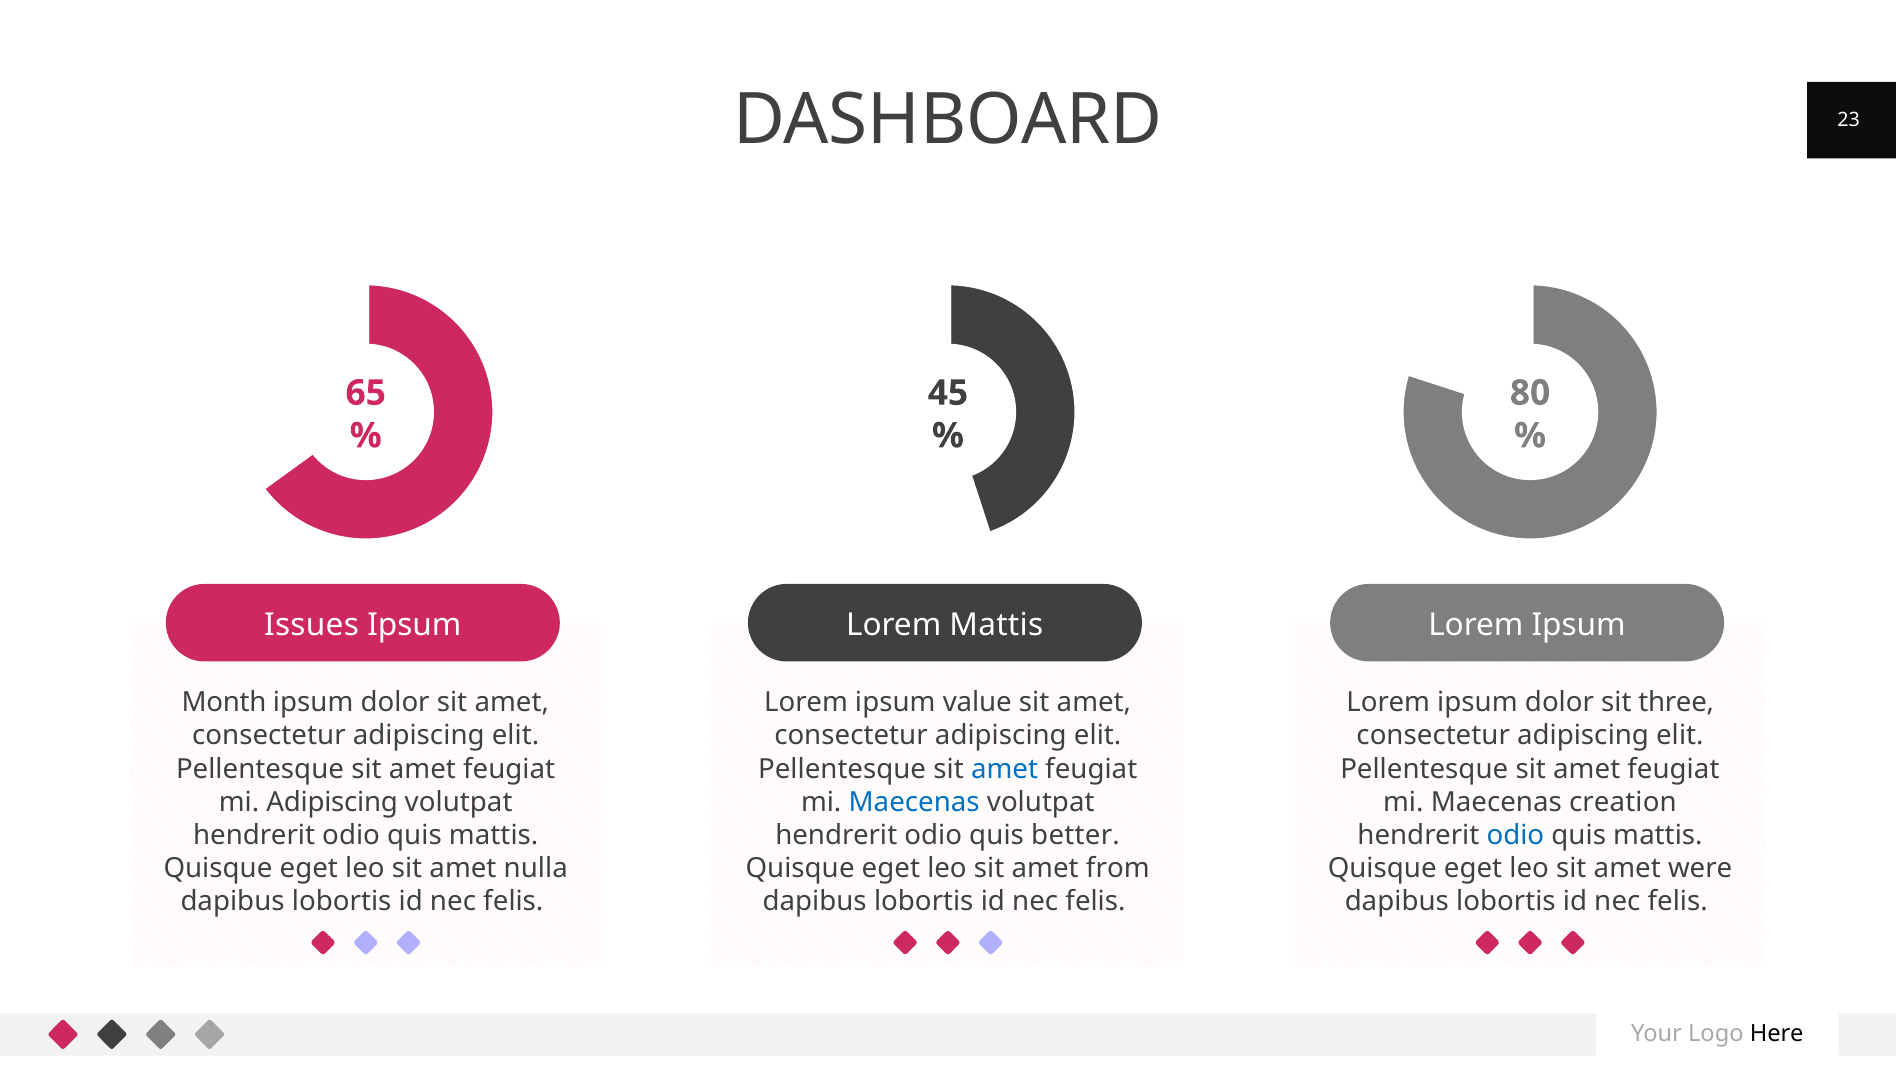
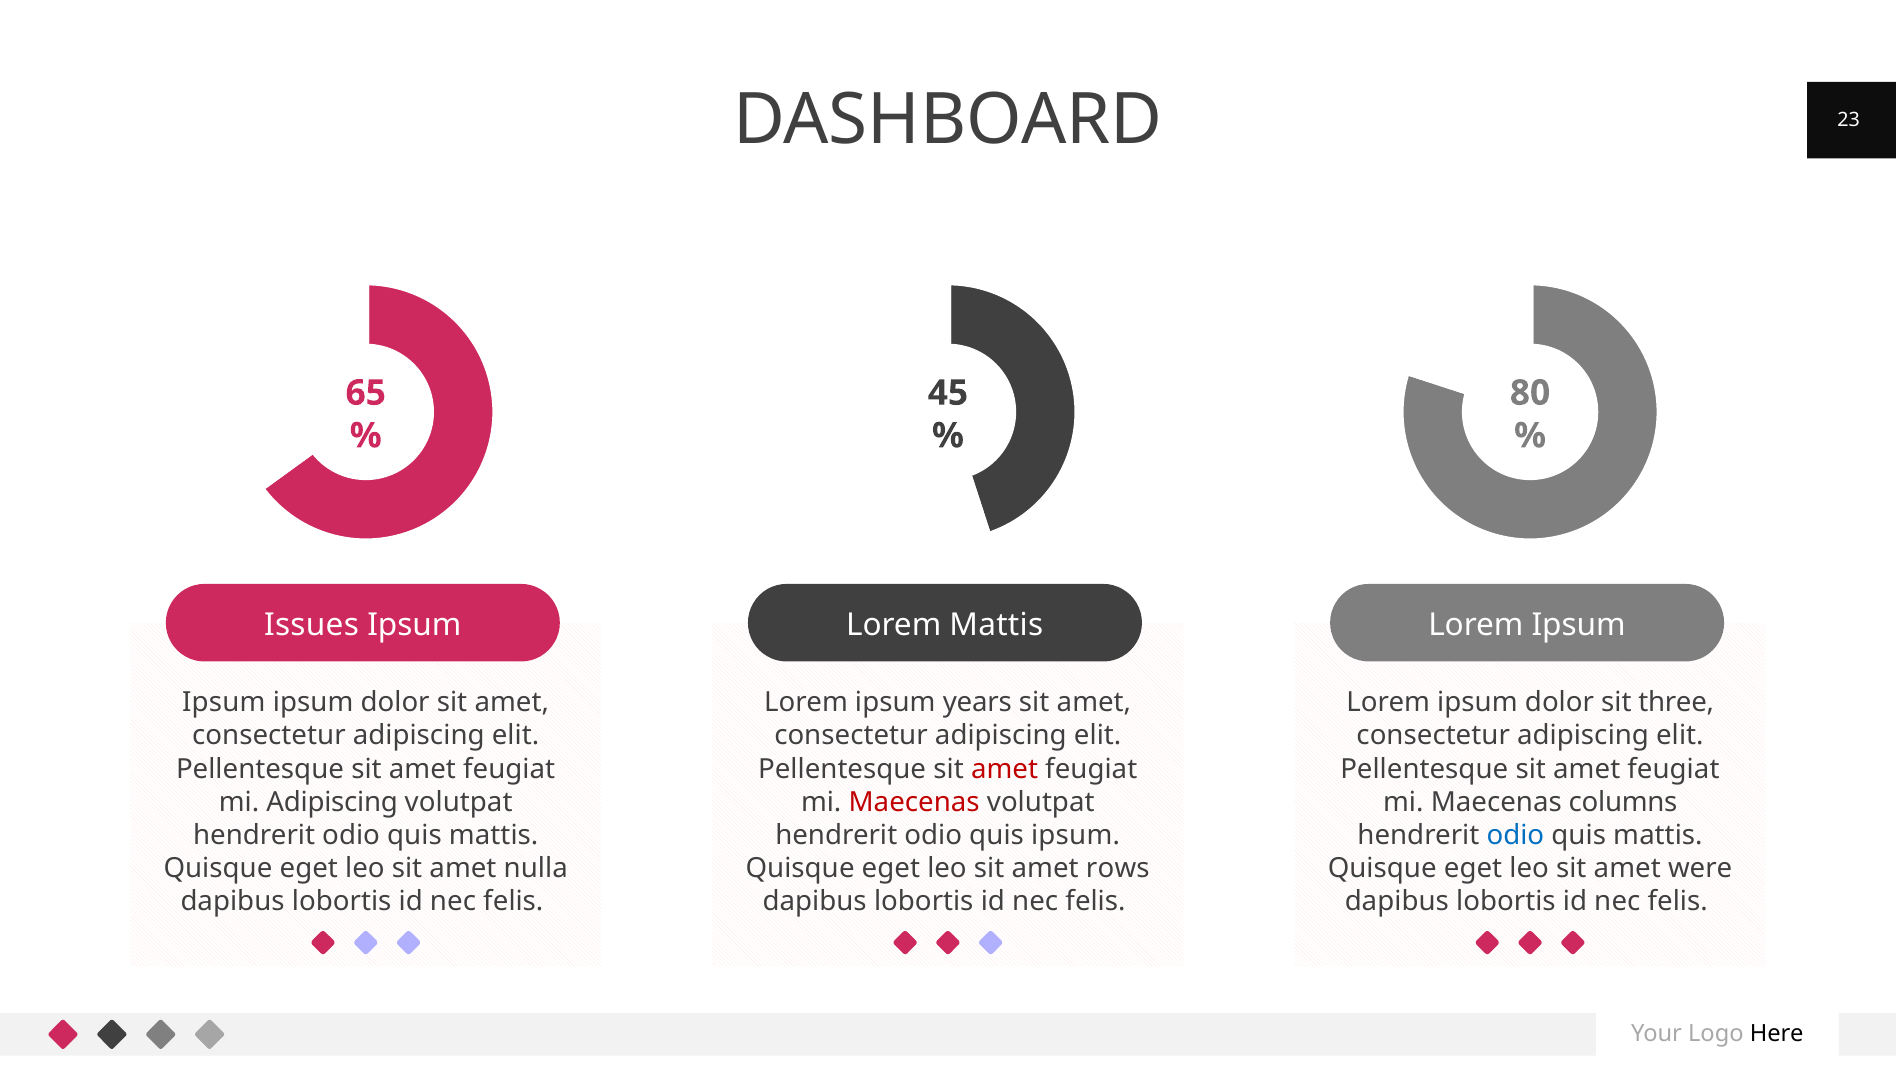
Month: Month -> Ipsum (224, 702)
value: value -> years (977, 702)
amet colour: blue -> red (1005, 769)
Maecenas colour: blue -> red (914, 802)
creation: creation -> columns (1623, 802)
quis better: better -> ipsum (1076, 835)
from: from -> rows (1118, 868)
